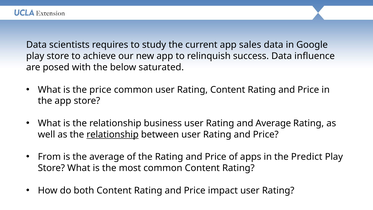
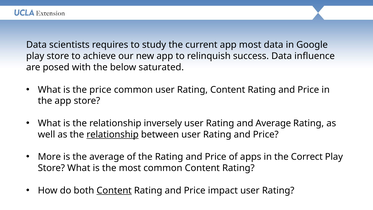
app sales: sales -> most (250, 45)
business: business -> inversely (163, 123)
From: From -> More (49, 157)
Predict: Predict -> Correct (307, 157)
Content underline: none -> present (114, 190)
